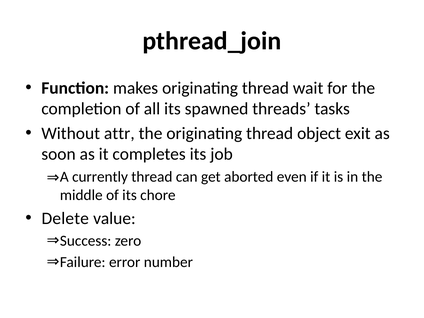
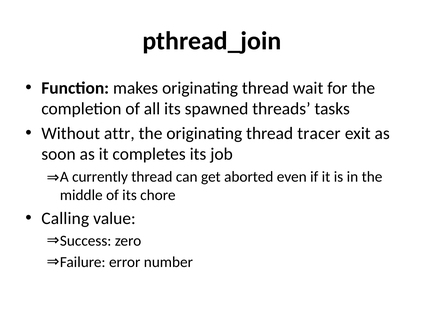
object: object -> tracer (319, 133)
Delete: Delete -> Calling (65, 218)
